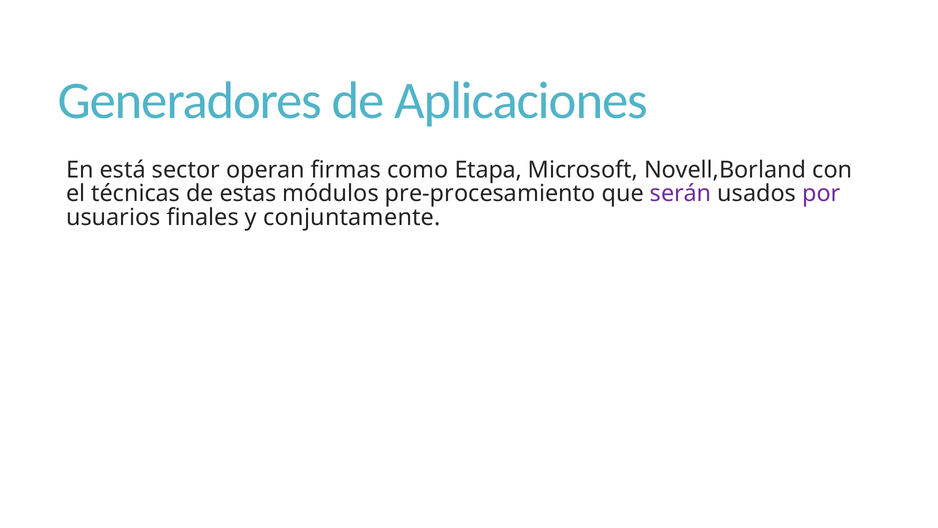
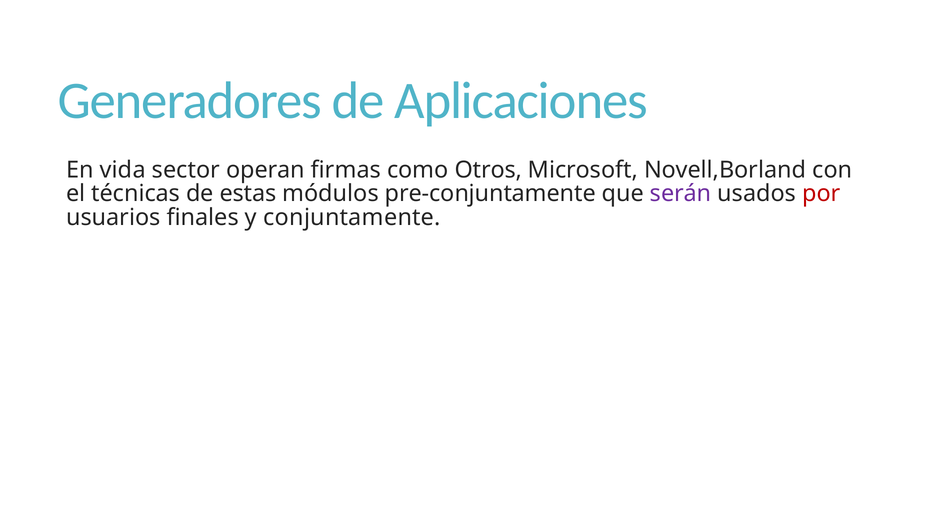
está: está -> vida (123, 170)
Etapa: Etapa -> Otros (488, 170)
pre-procesamiento: pre-procesamiento -> pre-conjuntamente (490, 194)
por colour: purple -> red (821, 194)
